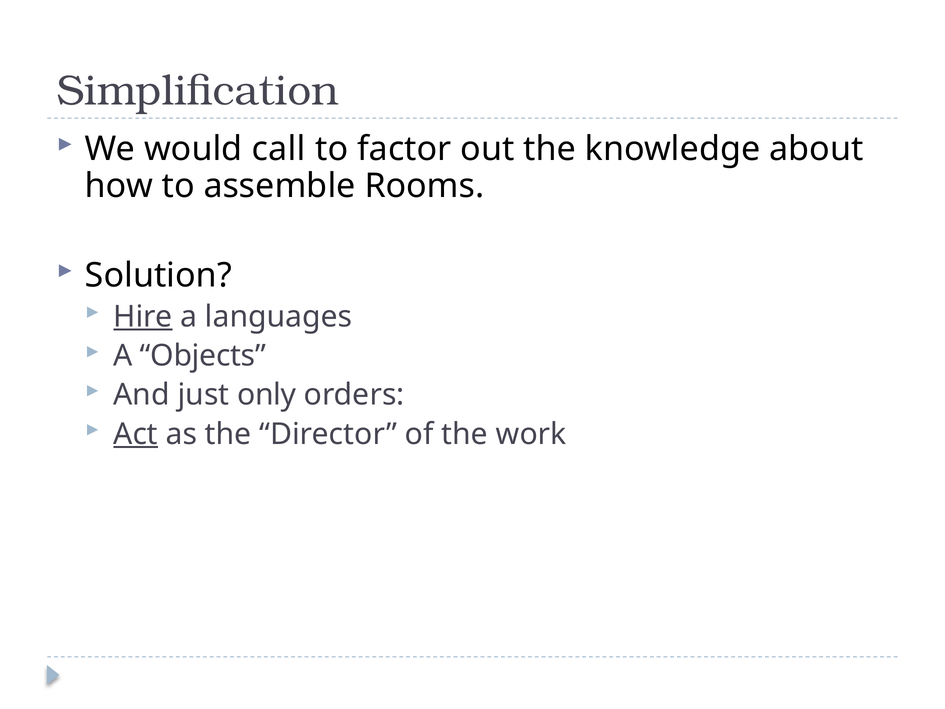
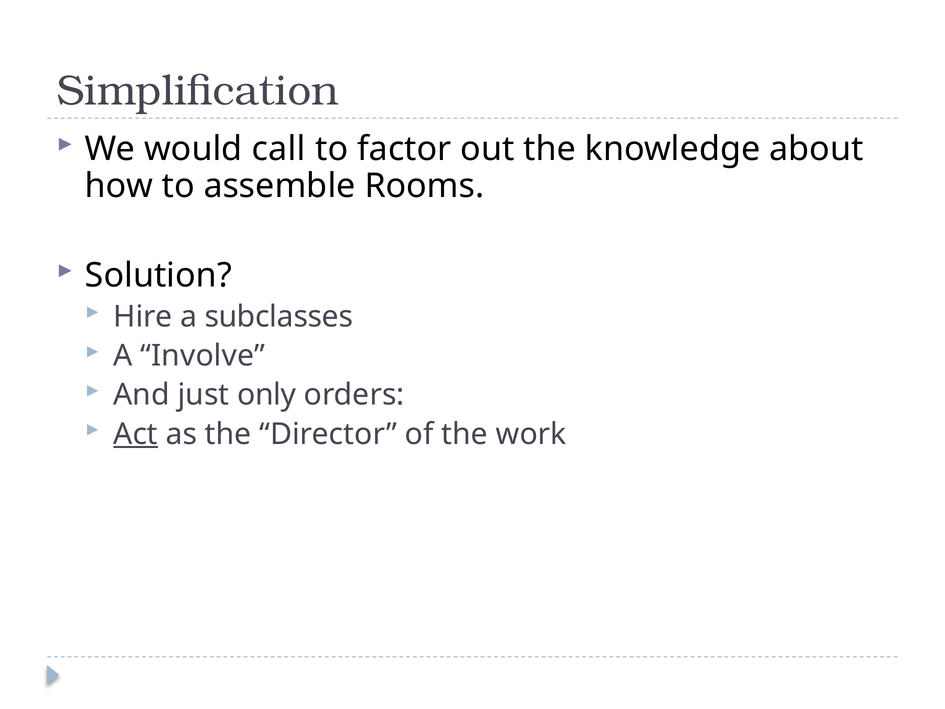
Hire underline: present -> none (143, 317)
languages: languages -> subclasses (279, 317)
Objects: Objects -> Involve (203, 356)
